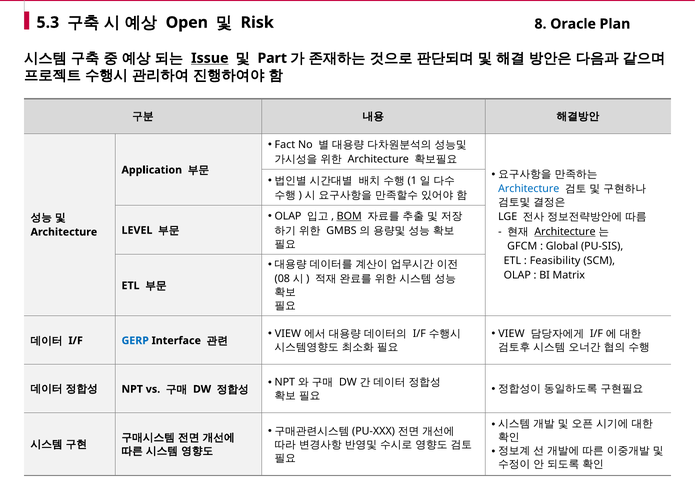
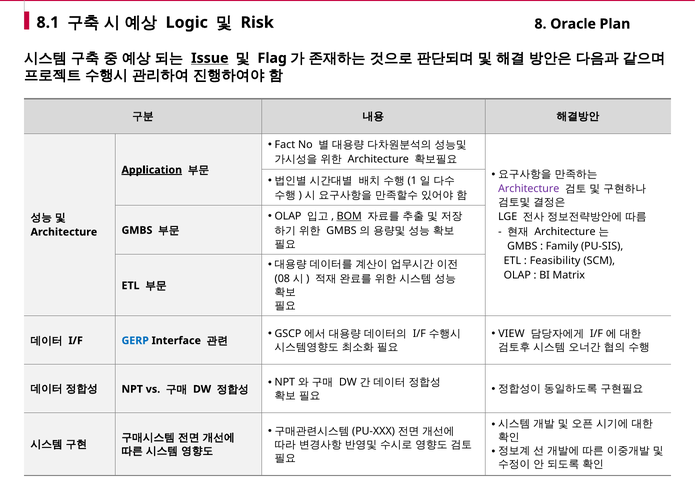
5.3: 5.3 -> 8.1 (48, 22)
Open: Open -> Logic (187, 22)
Part: Part -> Flag (272, 58)
Application underline: none -> present (152, 170)
Architecture colour: blue -> purple (529, 189)
LEVEL: LEVEL -> GMBS (137, 230)
Architecture underline: present -> none (565, 232)
GFCM: GFCM -> GMBS (522, 246)
Global: Global -> Family (562, 246)
VIEW: VIEW -> GSCP (288, 334)
